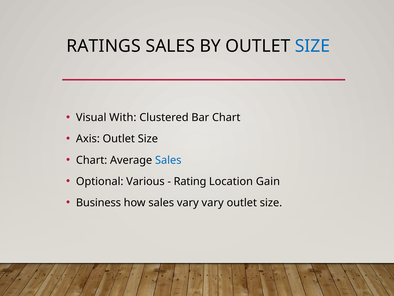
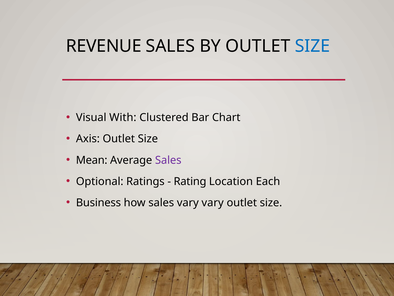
RATINGS: RATINGS -> REVENUE (104, 46)
Chart: Chart -> Mean (92, 160)
Sales colour: blue -> purple (168, 160)
Various: Various -> Ratings (145, 181)
Gain: Gain -> Each (268, 181)
